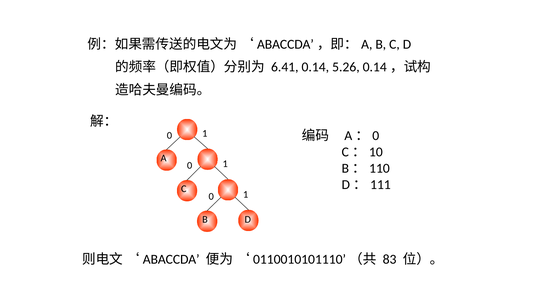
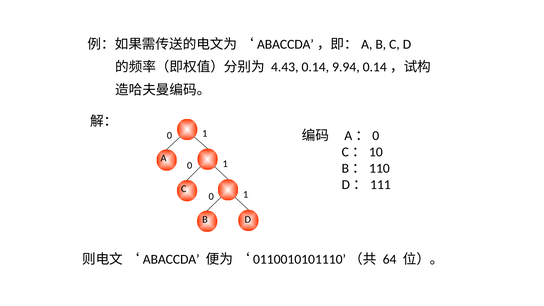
6.41: 6.41 -> 4.43 (285, 67)
5.26: 5.26 -> 9.94 (346, 67)
83: 83 -> 64 (390, 259)
